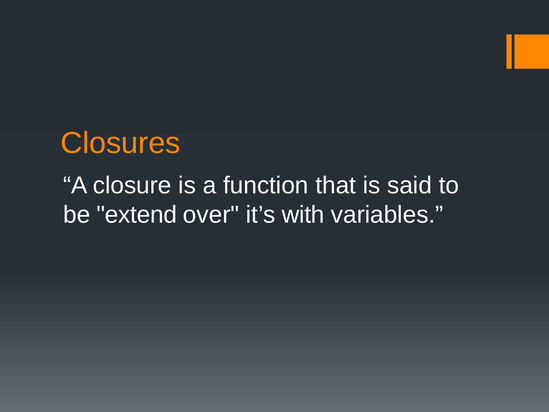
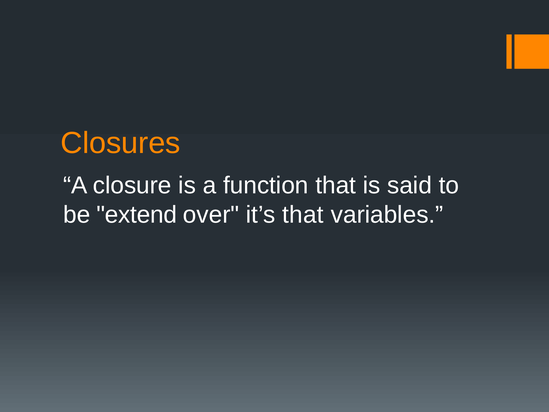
it’s with: with -> that (303, 215)
